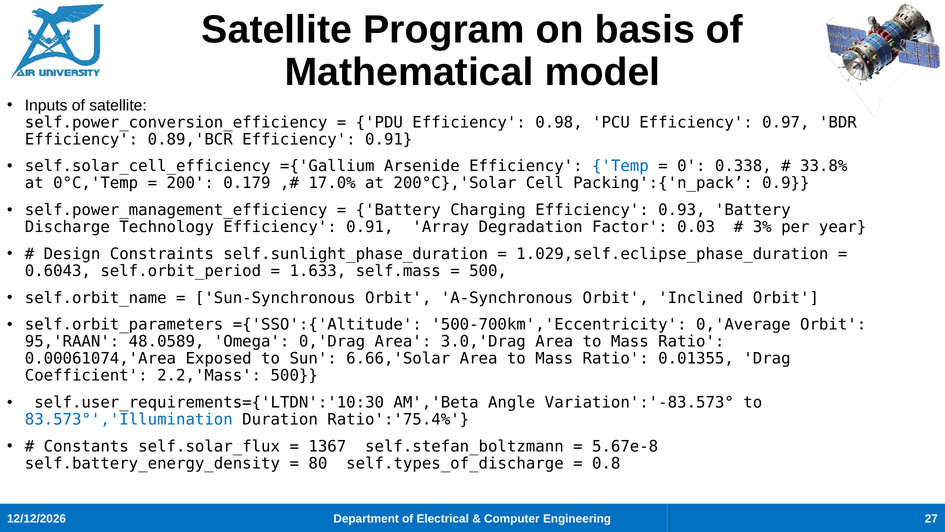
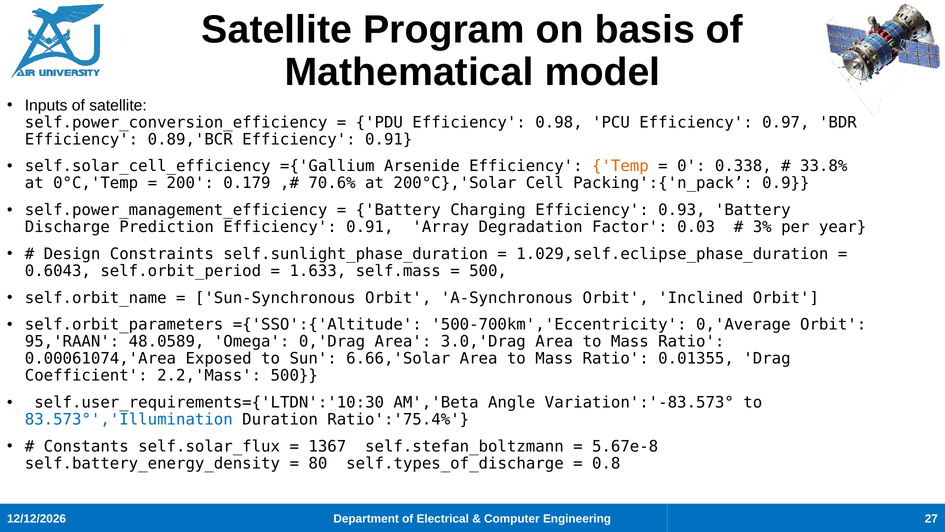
Temp colour: blue -> orange (620, 166)
17.0%: 17.0% -> 70.6% (332, 183)
Technology: Technology -> Prediction (167, 227)
